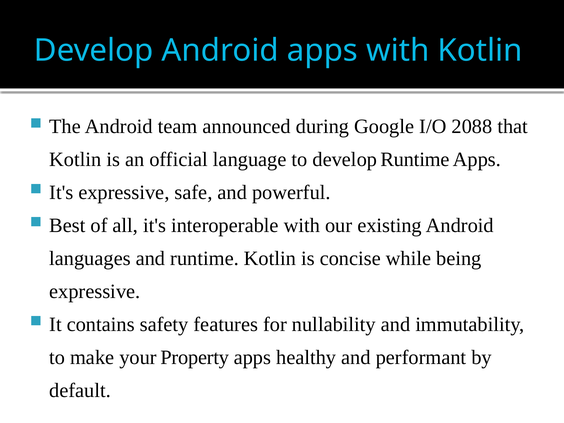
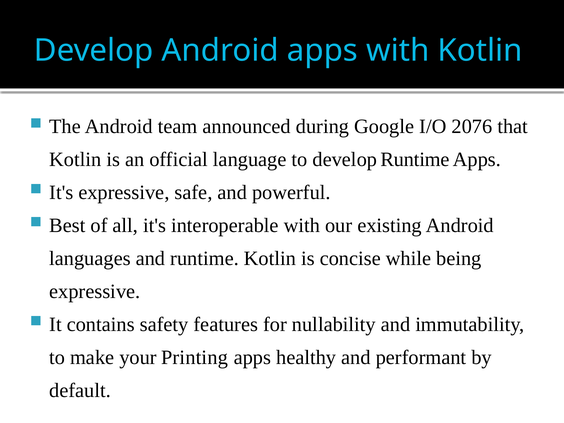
2088: 2088 -> 2076 (472, 127)
Property: Property -> Printing (195, 357)
